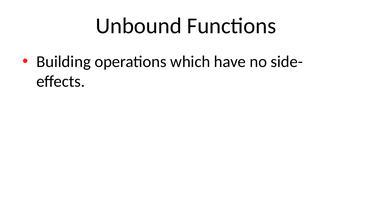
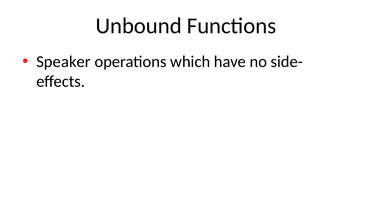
Building: Building -> Speaker (64, 62)
